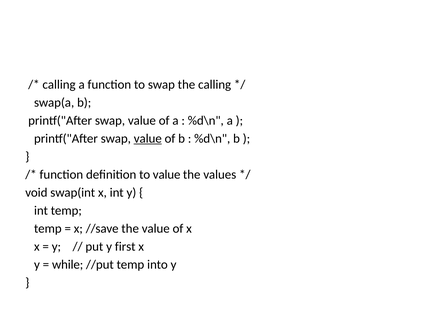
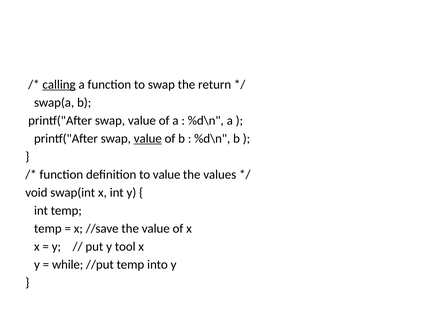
calling underline: none -> present (59, 85)
the calling: calling -> return (215, 85)
first: first -> tool (125, 247)
